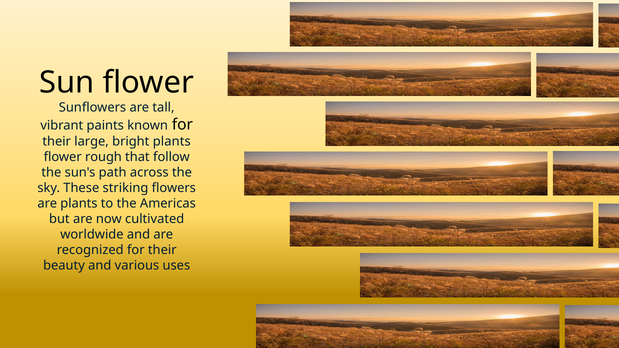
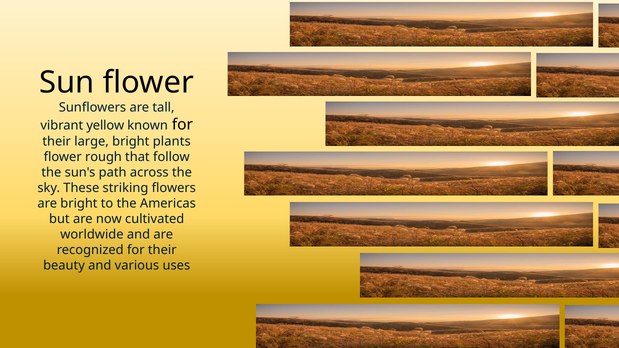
paints: paints -> yellow (105, 126)
are plants: plants -> bright (79, 204)
